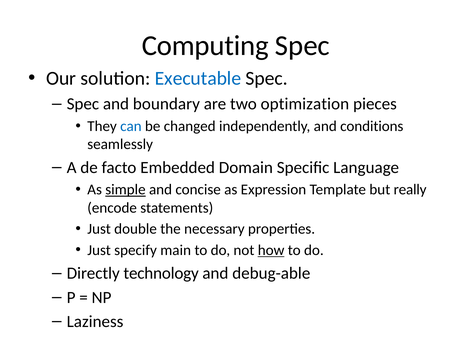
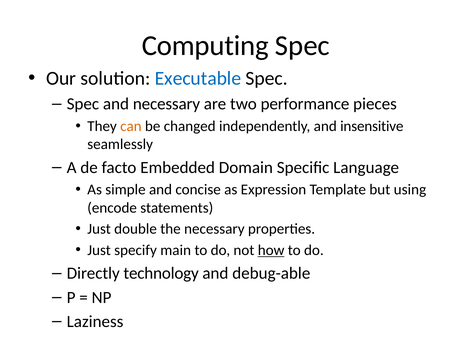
and boundary: boundary -> necessary (166, 104)
optimization: optimization -> performance (305, 104)
can colour: blue -> orange (131, 126)
conditions: conditions -> insensitive (372, 126)
simple underline: present -> none (125, 190)
really: really -> using (410, 190)
